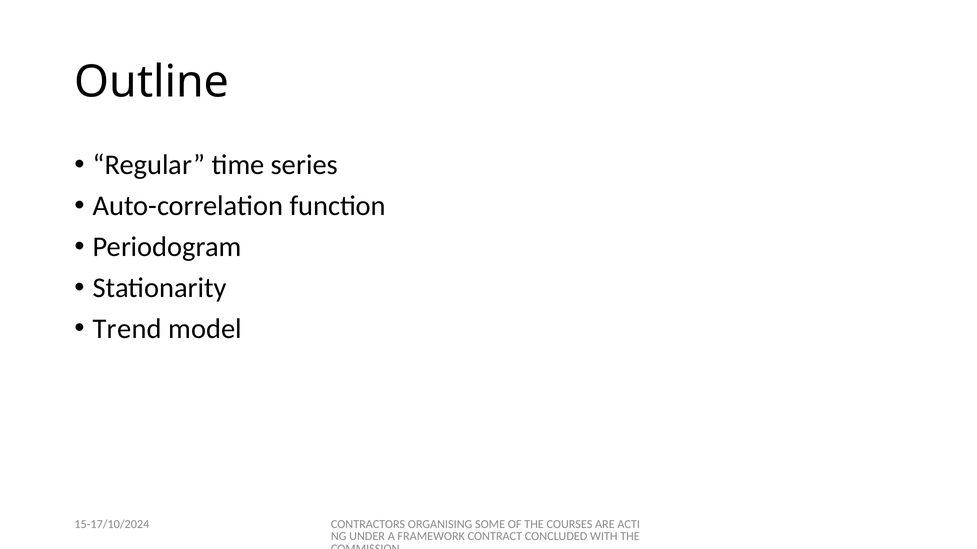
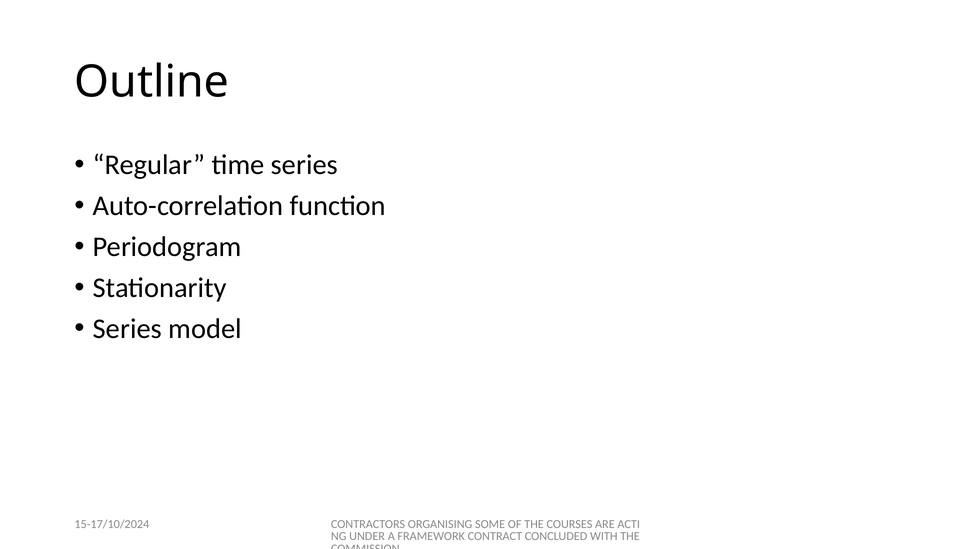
Trend: Trend -> Series (127, 329)
